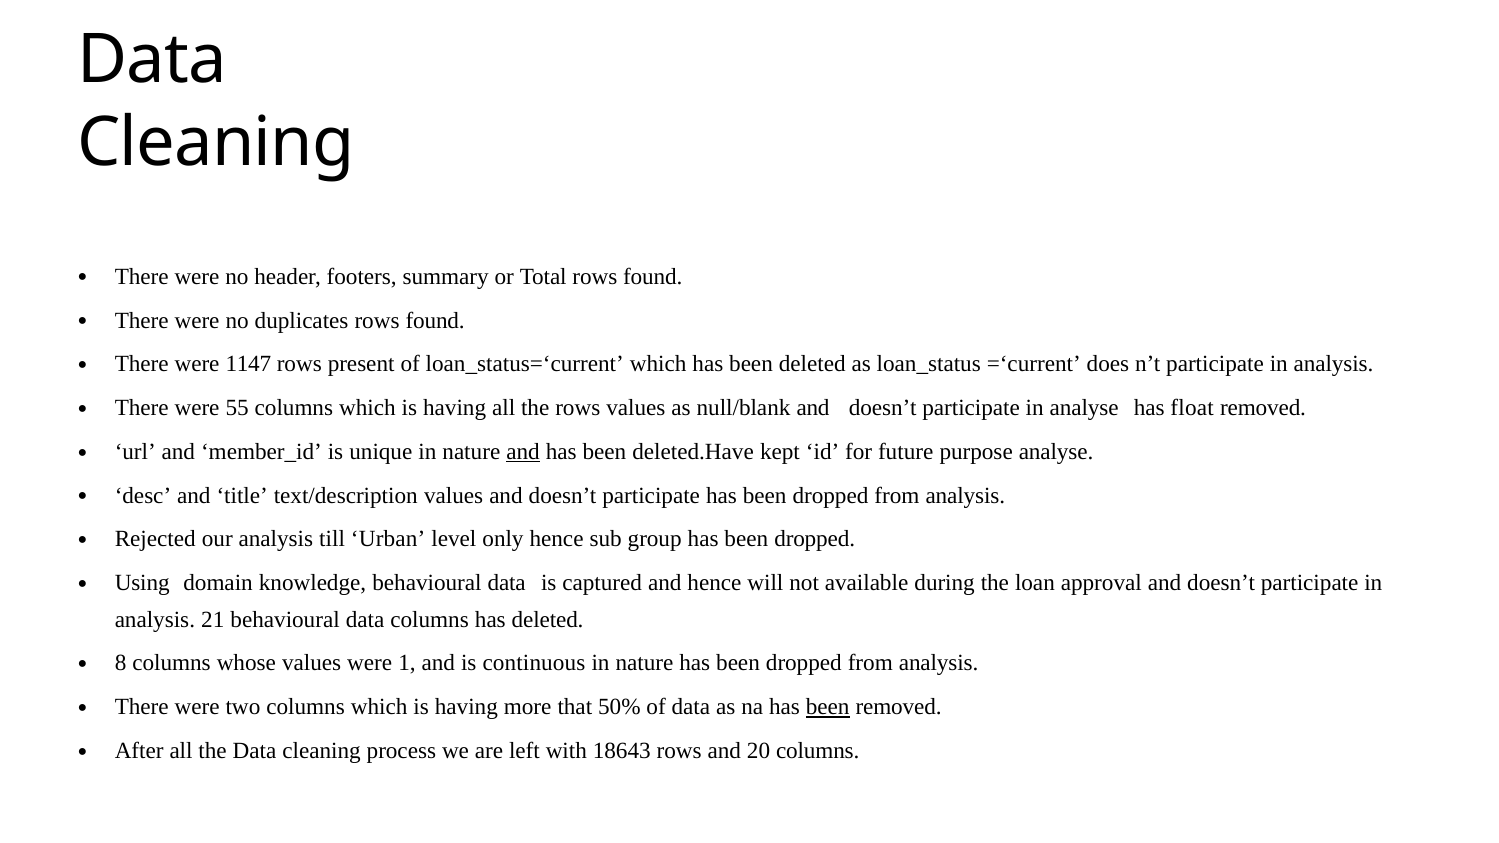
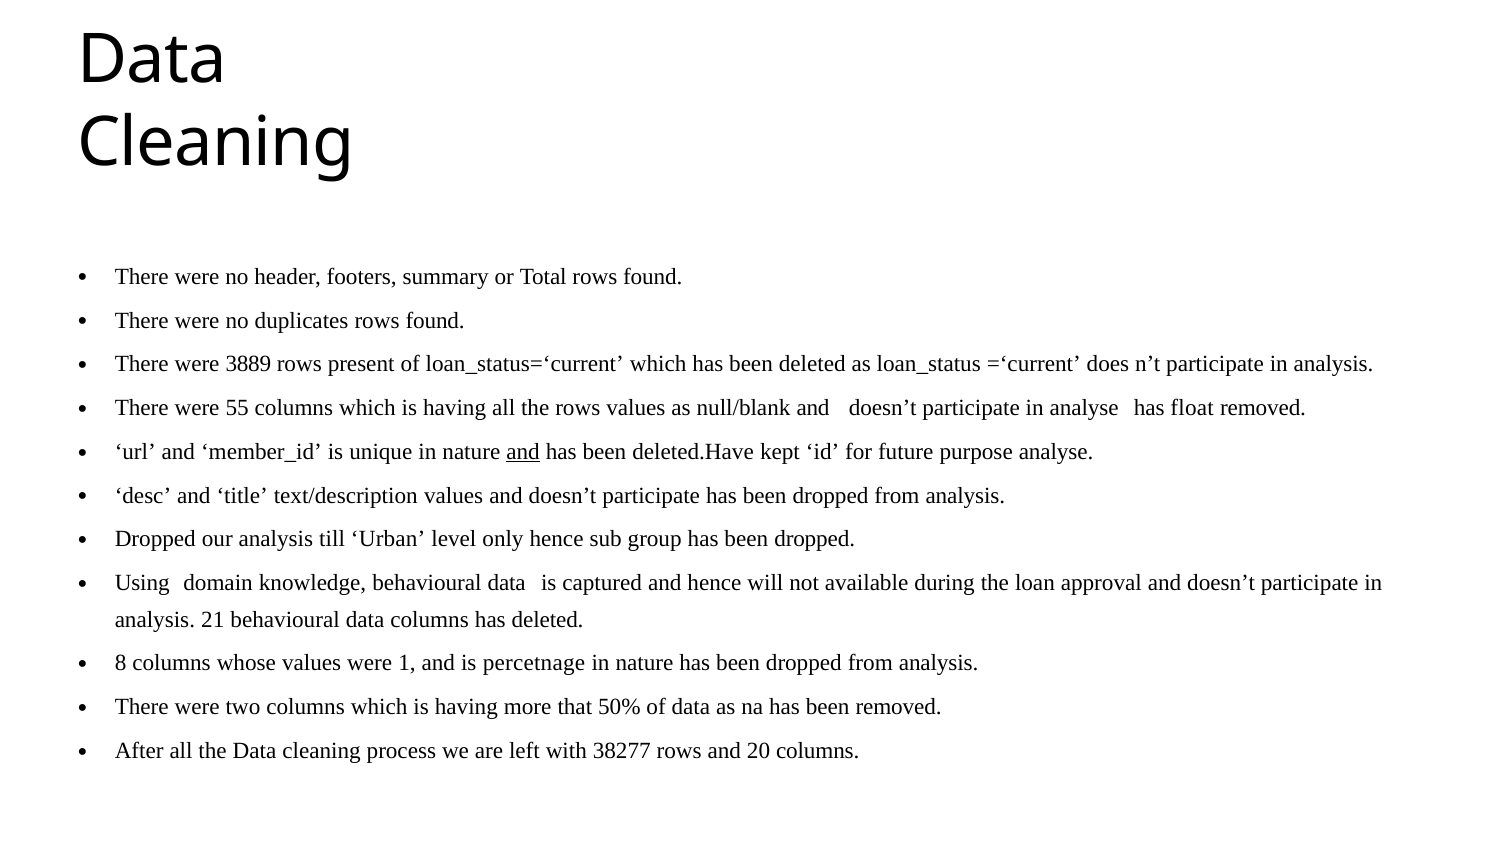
1147: 1147 -> 3889 (248, 364)
Rejected: Rejected -> Dropped (155, 539)
continuous: continuous -> percetnage (534, 663)
been underline: present -> none (828, 707)
18643: 18643 -> 38277 (622, 751)
